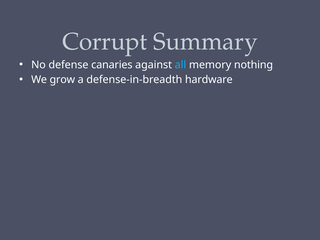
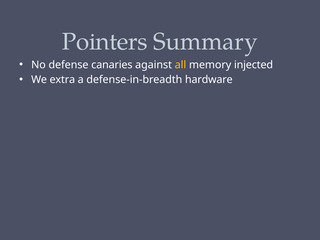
Corrupt: Corrupt -> Pointers (105, 42)
all colour: light blue -> yellow (180, 65)
nothing: nothing -> injected (254, 65)
grow: grow -> extra (62, 80)
